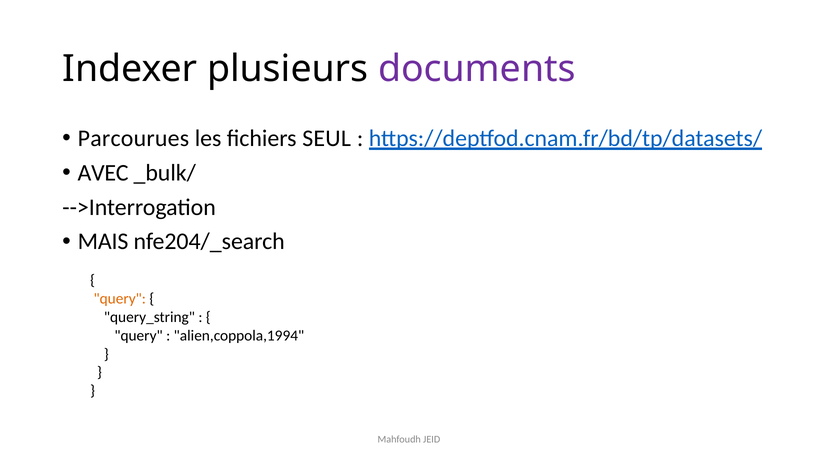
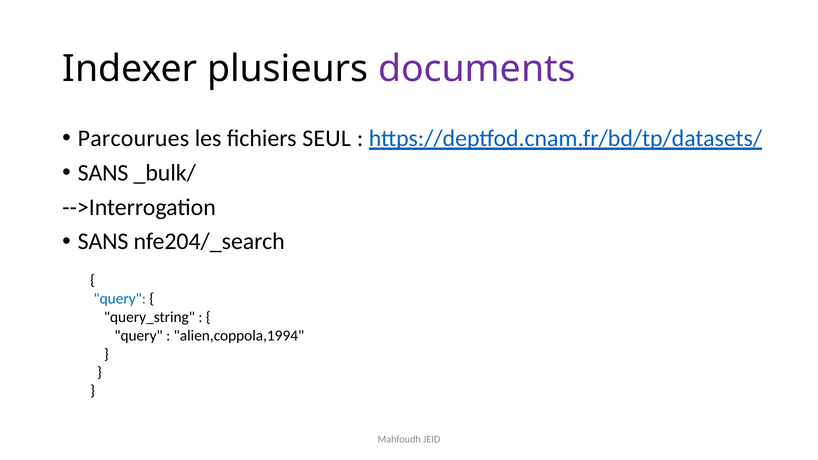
AVEC: AVEC -> SANS (103, 173)
MAIS: MAIS -> SANS (103, 242)
query colour: orange -> blue (120, 299)
